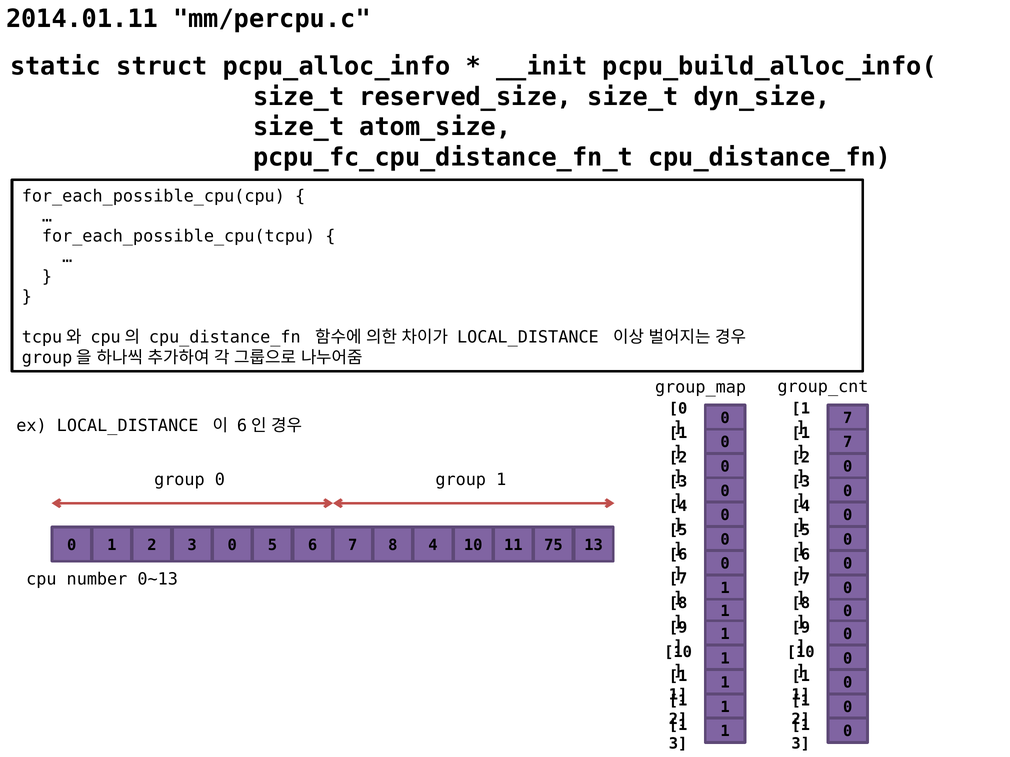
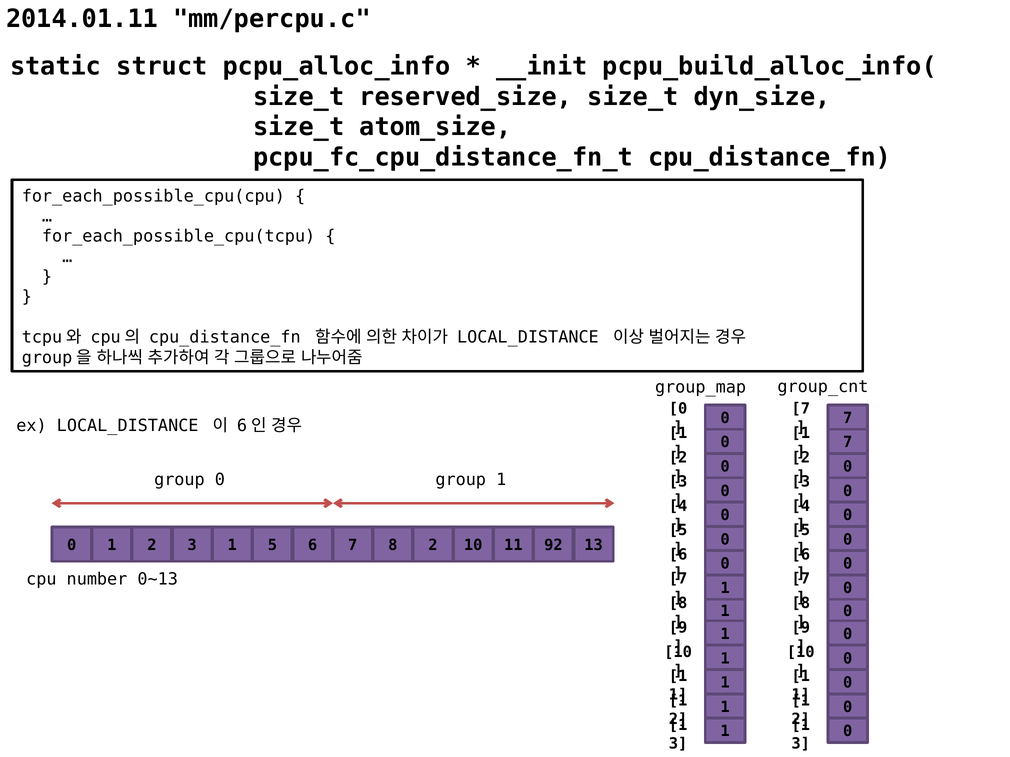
1: 1 -> 7 (801, 409)
3 0: 0 -> 1 (232, 546)
8 4: 4 -> 2 (433, 546)
75: 75 -> 92 (553, 546)
